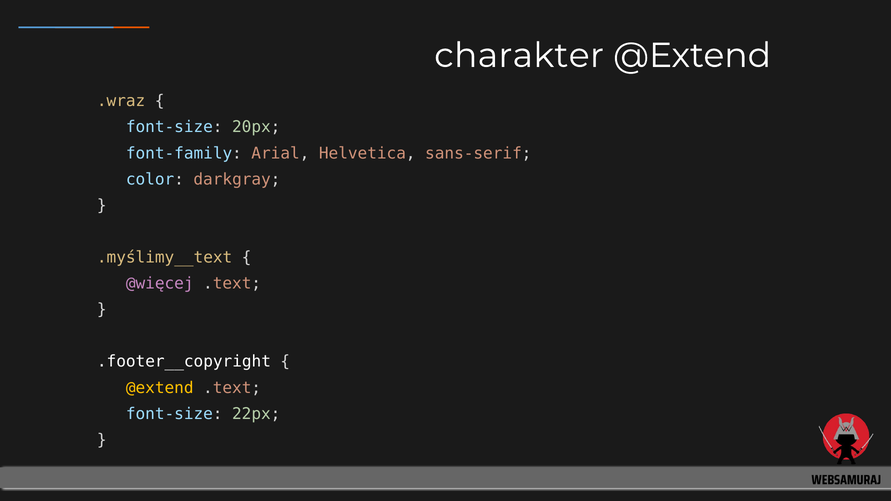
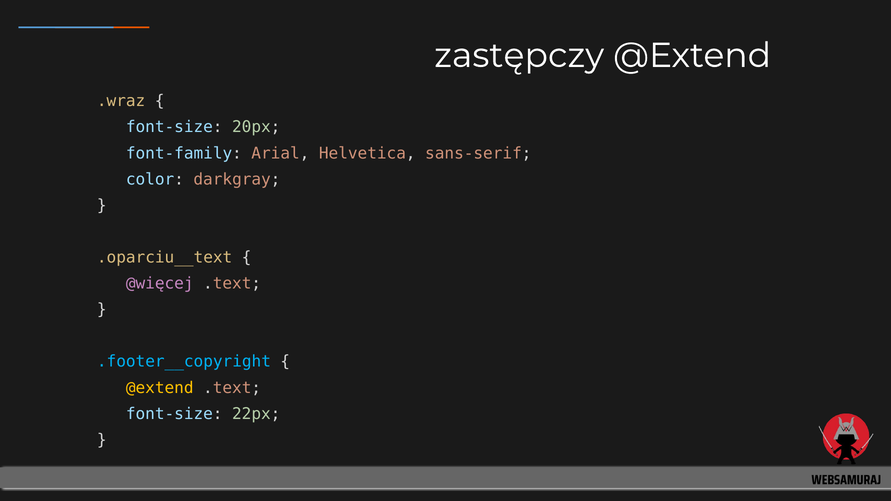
charakter: charakter -> zastępczy (519, 55)
.myślimy__text: .myślimy__text -> .oparciu__text (165, 258)
.footer__copyright colour: white -> light blue (184, 362)
